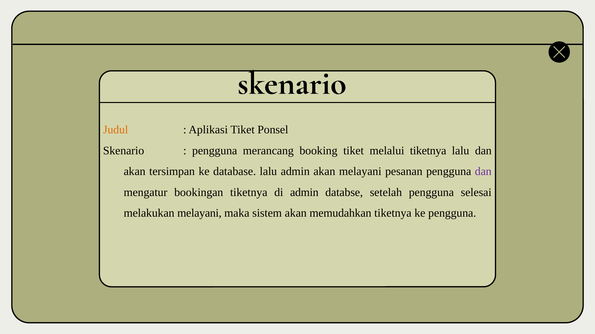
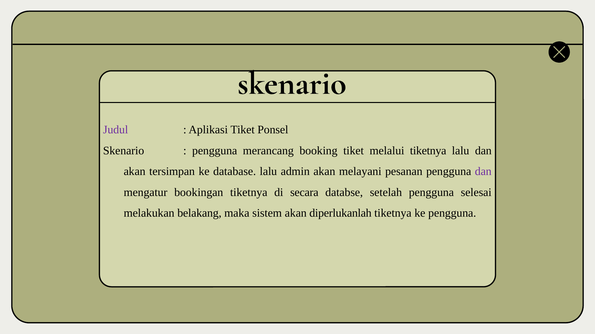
Judul colour: orange -> purple (116, 130)
di admin: admin -> secara (304, 193)
melakukan melayani: melayani -> belakang (199, 213)
memudahkan: memudahkan -> diperlukanlah (340, 213)
